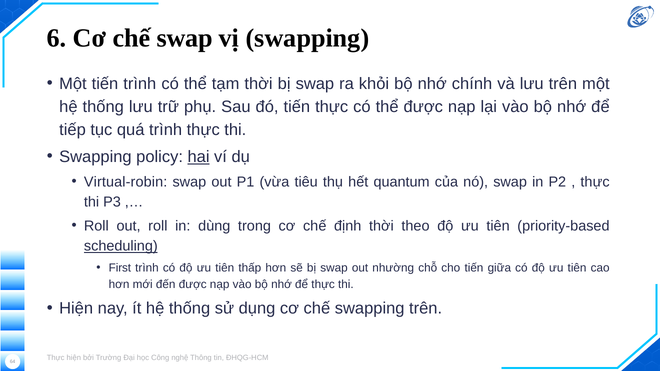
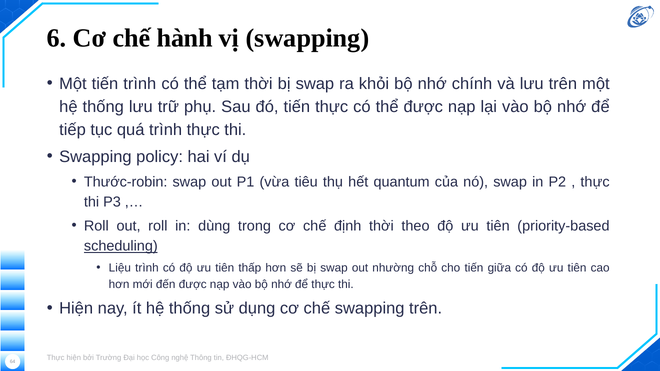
chế swap: swap -> hành (185, 38)
hai underline: present -> none (199, 157)
Virtual-robin: Virtual-robin -> Thước-robin (126, 182)
First: First -> Liệu (120, 268)
